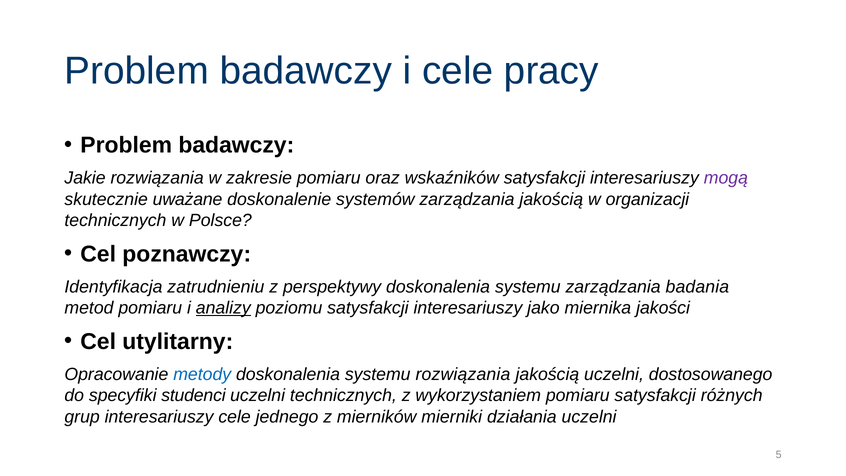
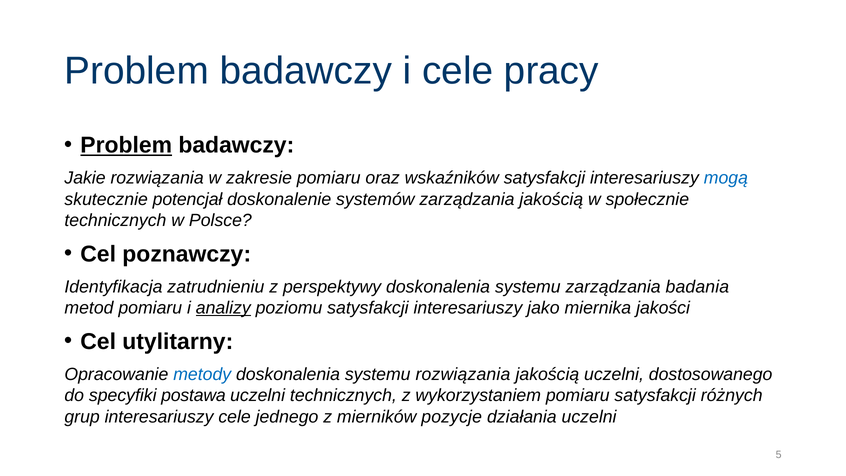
Problem underline: none -> present (126, 145)
mogą colour: purple -> blue (726, 178)
uważane: uważane -> potencjał (188, 199)
organizacji: organizacji -> społecznie (647, 199)
studenci: studenci -> postawa (193, 396)
mierniki: mierniki -> pozycje (452, 417)
